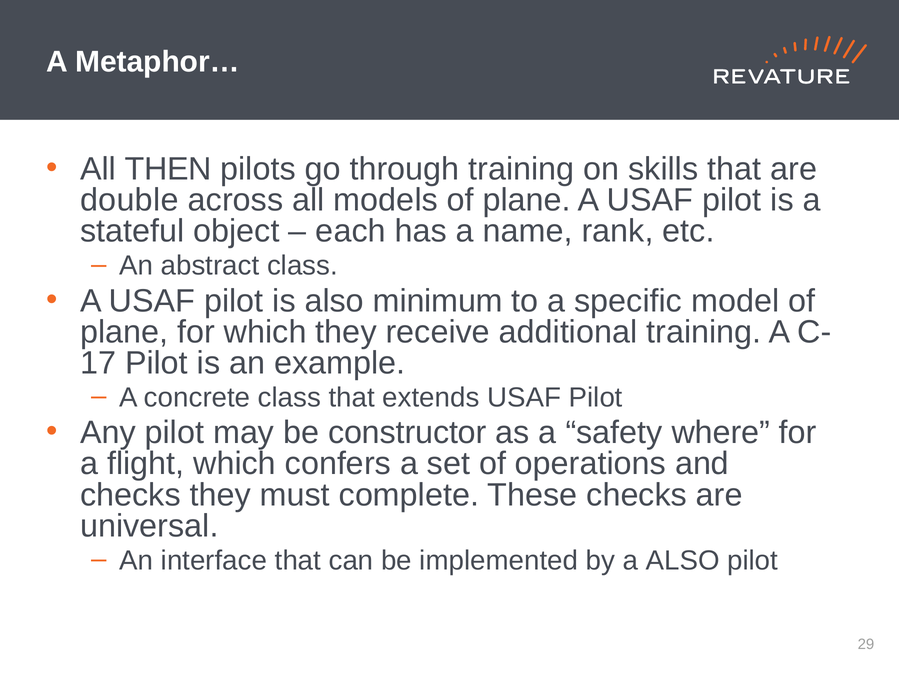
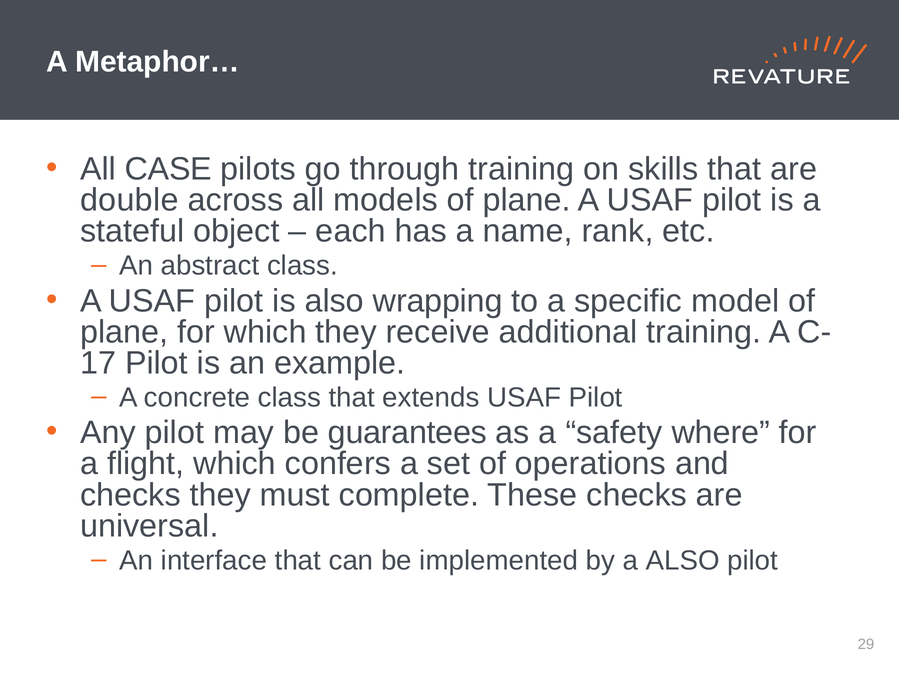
THEN: THEN -> CASE (168, 169)
minimum: minimum -> wrapping (438, 301)
constructor: constructor -> guarantees (407, 433)
